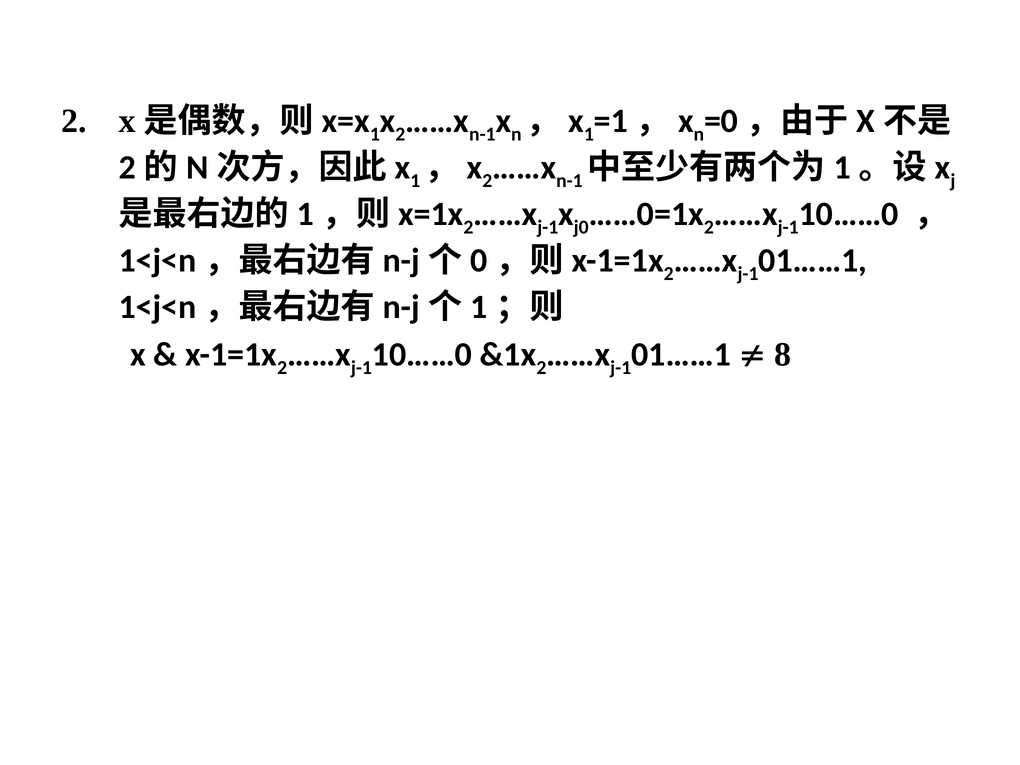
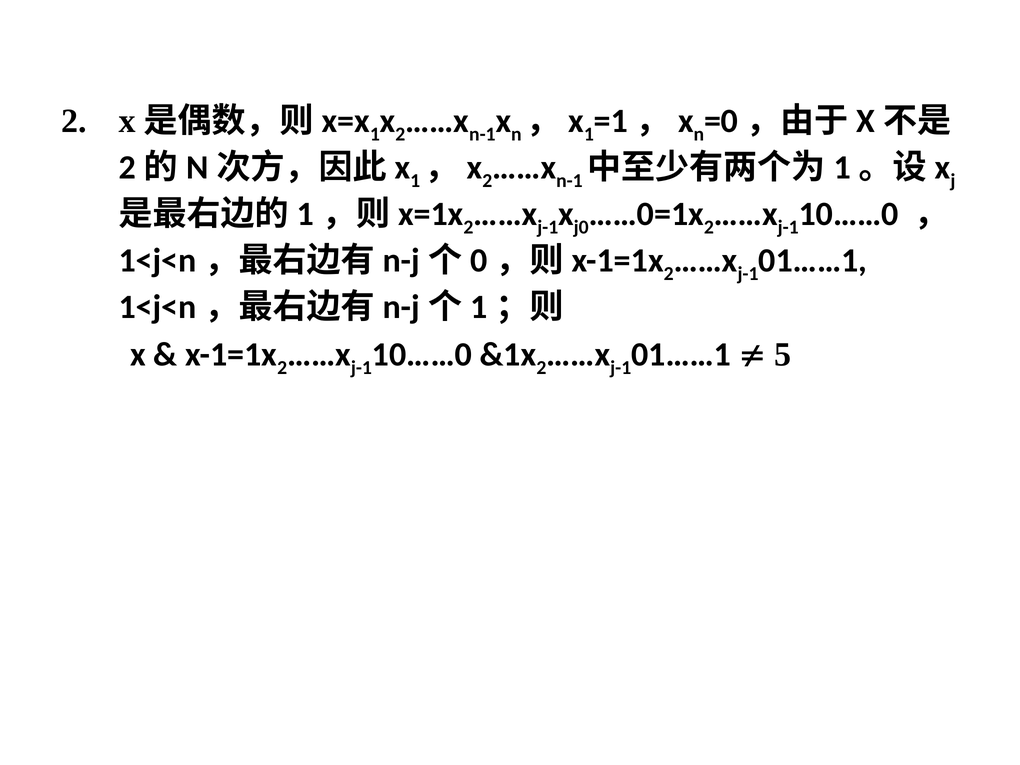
8: 8 -> 5 (783, 354)
